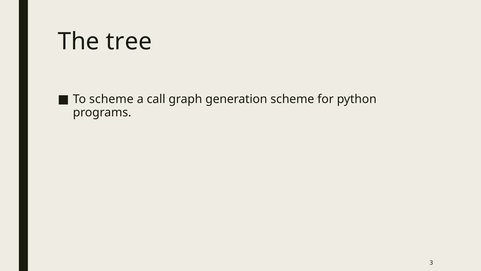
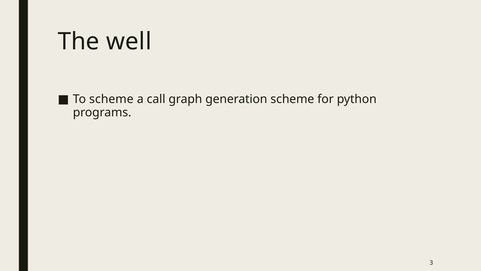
tree: tree -> well (129, 41)
